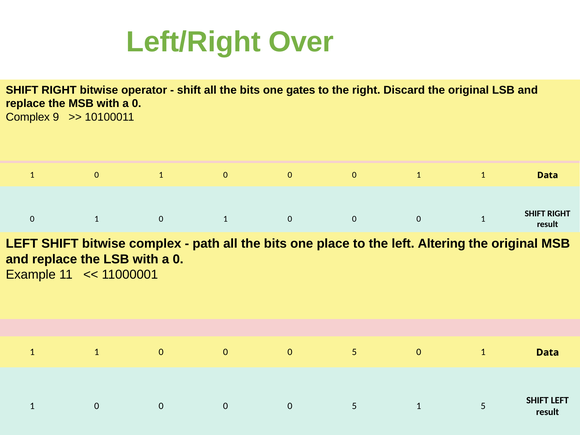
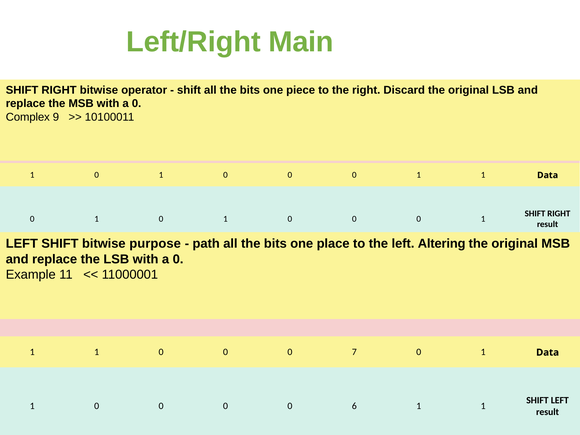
Over: Over -> Main (301, 42)
gates: gates -> piece (301, 90)
bitwise complex: complex -> purpose (155, 244)
5: 5 -> 7 (354, 352)
5: 5 -> 6 (354, 406)
5: 5 -> 1 (483, 406)
